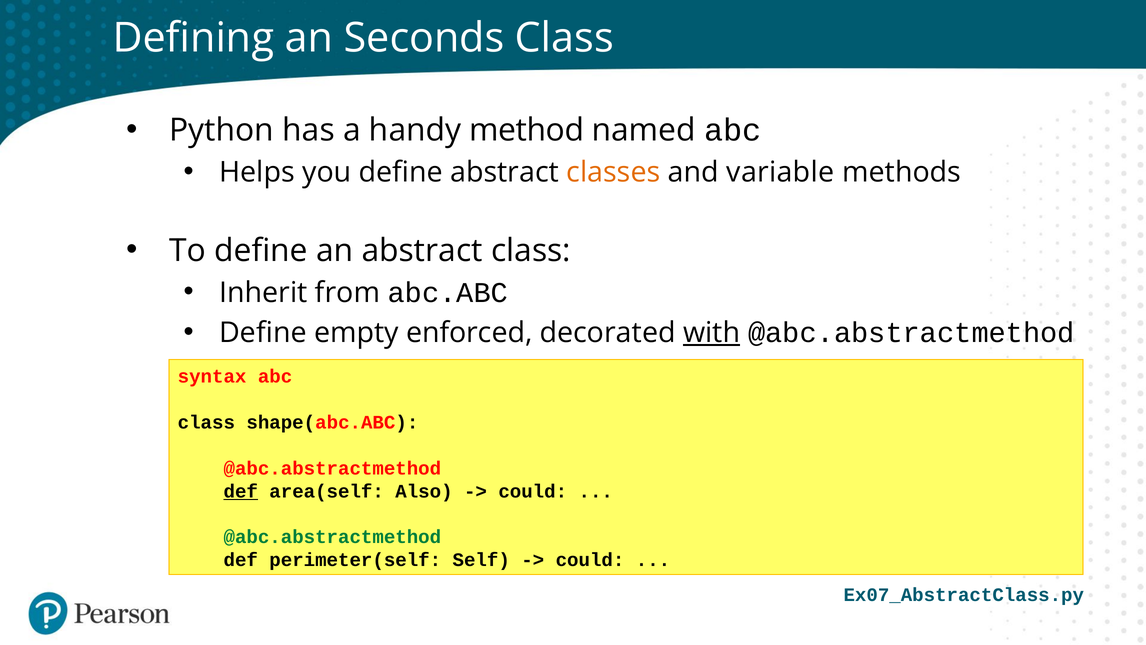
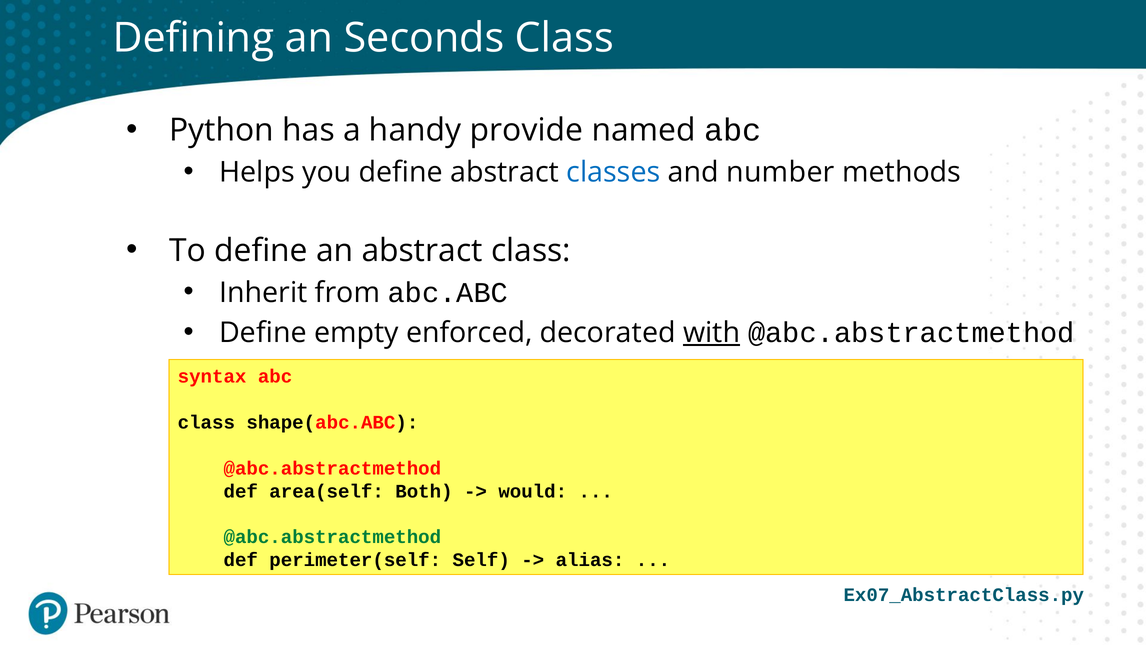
method: method -> provide (526, 130)
classes colour: orange -> blue (613, 172)
variable: variable -> number (780, 172)
def underline: present -> none (241, 491)
Also: Also -> Both (424, 491)
could: could -> would (533, 491)
could: could -> alias (590, 560)
